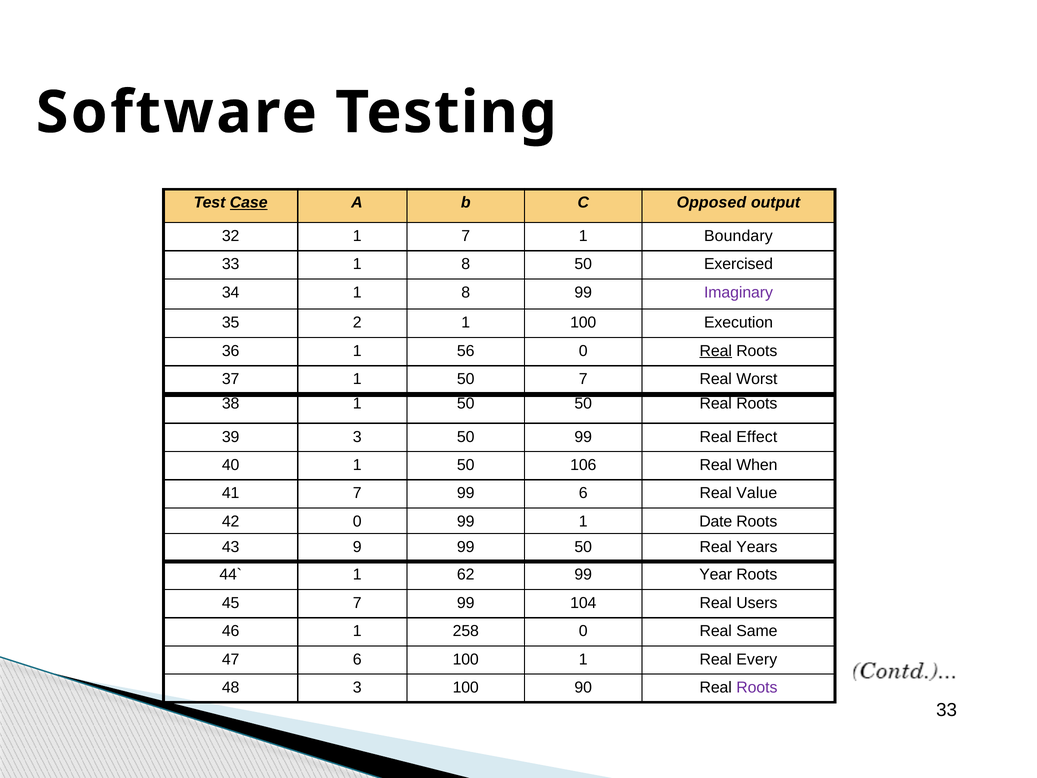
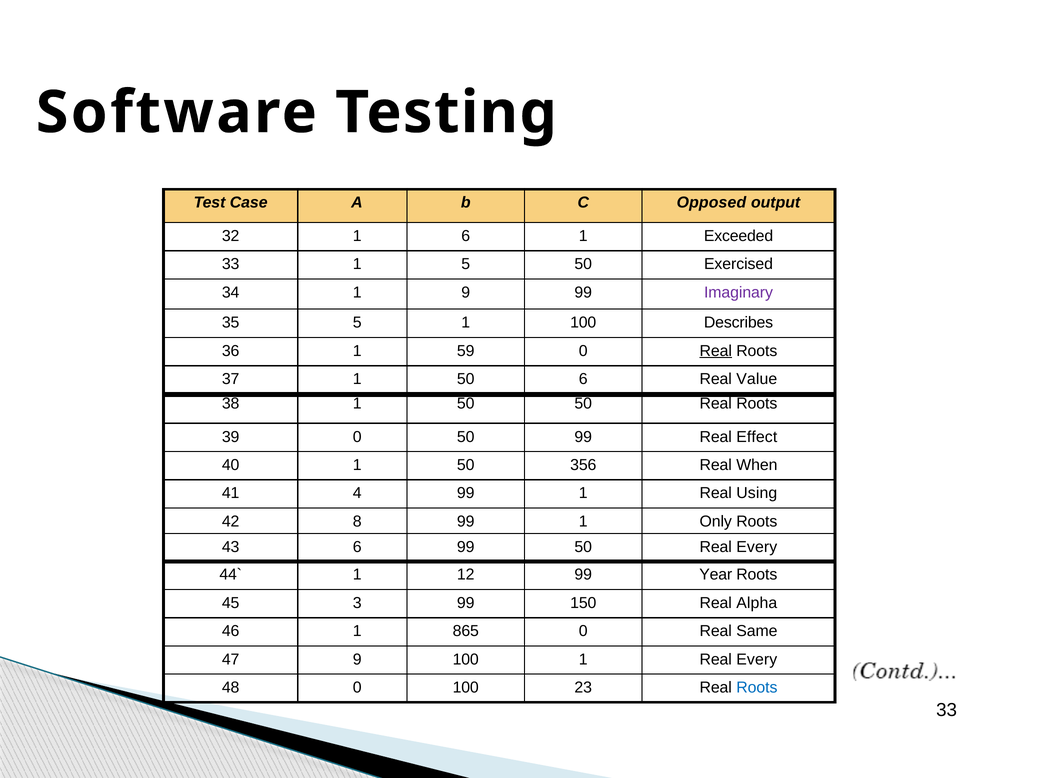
Case underline: present -> none (249, 203)
1 7: 7 -> 6 (466, 236)
Boundary: Boundary -> Exceeded (739, 236)
33 1 8: 8 -> 5 (466, 264)
34 1 8: 8 -> 9 (466, 292)
35 2: 2 -> 5 (357, 322)
Execution: Execution -> Describes (739, 322)
56: 56 -> 59 (466, 351)
50 7: 7 -> 6 (583, 379)
Worst: Worst -> Value (757, 379)
39 3: 3 -> 0 (357, 437)
106: 106 -> 356 (583, 465)
41 7: 7 -> 4 (357, 493)
6: 6 -> 1 (583, 493)
Value: Value -> Using (757, 493)
42 0: 0 -> 8 (357, 521)
Date: Date -> Only (716, 521)
43 9: 9 -> 6 (357, 547)
50 Real Years: Years -> Every (757, 547)
62: 62 -> 12 (466, 574)
45 7: 7 -> 3 (357, 603)
104: 104 -> 150 (583, 603)
Users: Users -> Alpha (757, 603)
258: 258 -> 865 (466, 631)
47 6: 6 -> 9 (357, 659)
48 3: 3 -> 0 (357, 687)
90: 90 -> 23 (583, 687)
Roots colour: purple -> blue (757, 687)
